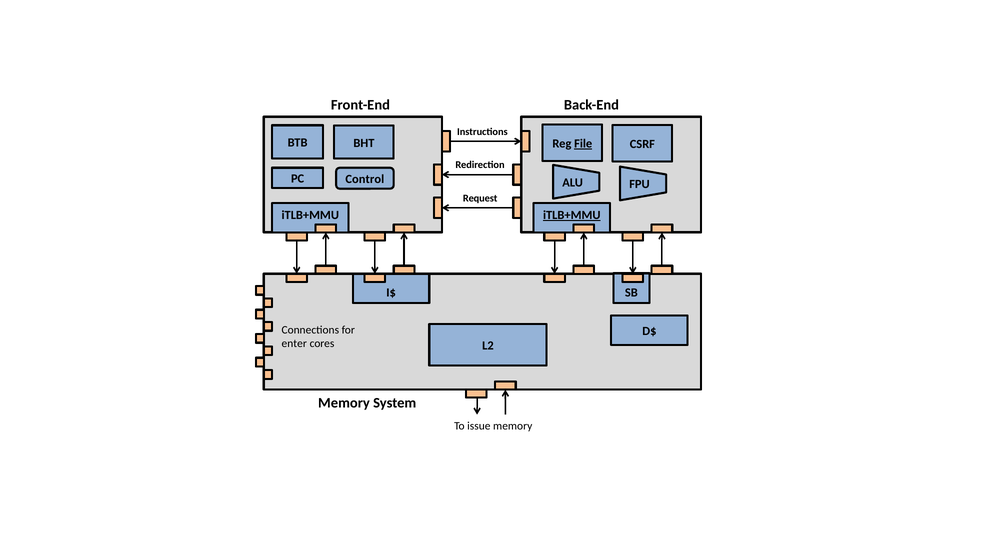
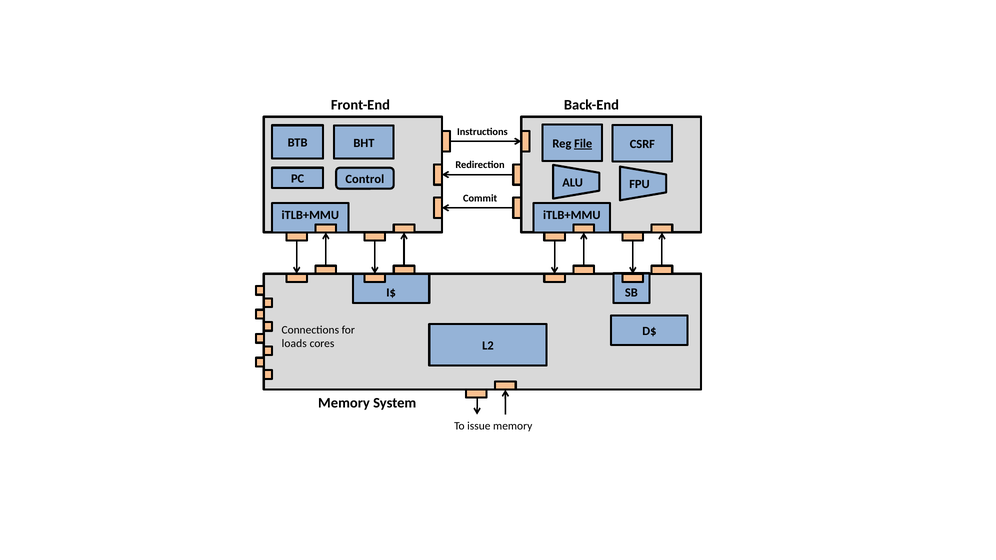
Request: Request -> Commit (480, 198)
iTLB+MMU underline: present -> none (572, 215)
enter: enter -> loads (294, 344)
